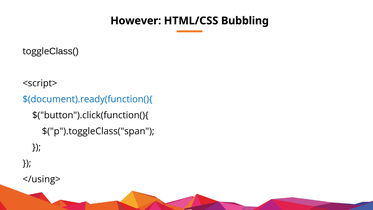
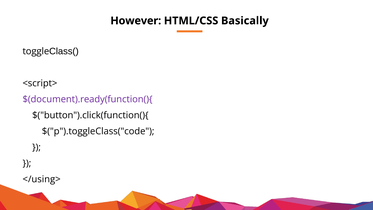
Bubbling: Bubbling -> Basically (245, 21)
$(document).ready(function(){ colour: blue -> purple (88, 99)
$("p").toggleClass("span: $("p").toggleClass("span -> $("p").toggleClass("code (98, 131)
